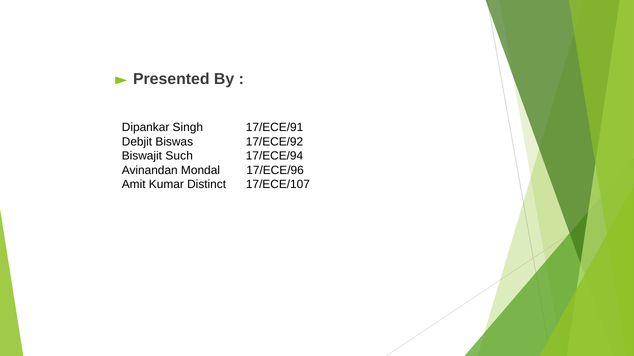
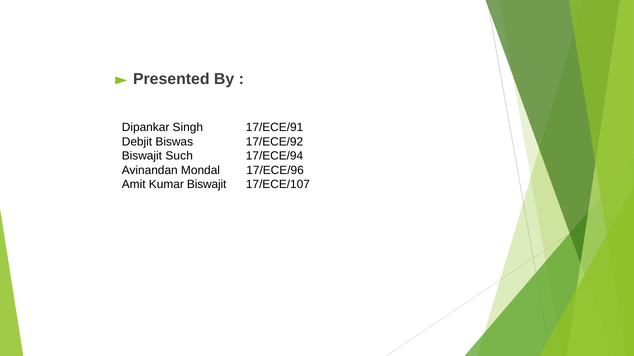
Kumar Distinct: Distinct -> Biswajit (207, 185)
